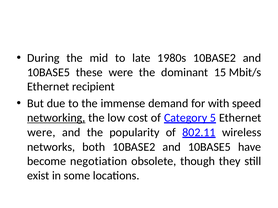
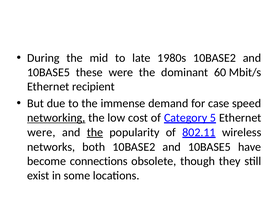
15: 15 -> 60 (220, 72)
with: with -> case (219, 104)
the underline: none -> present (95, 133)
negotiation: negotiation -> connections (99, 162)
